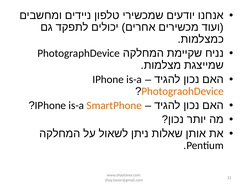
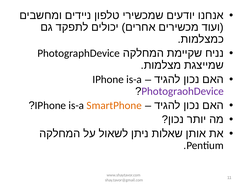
PhotograohDevice colour: orange -> purple (183, 91)
